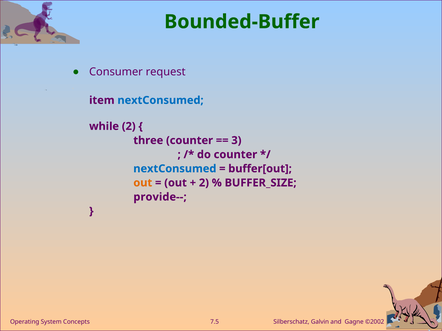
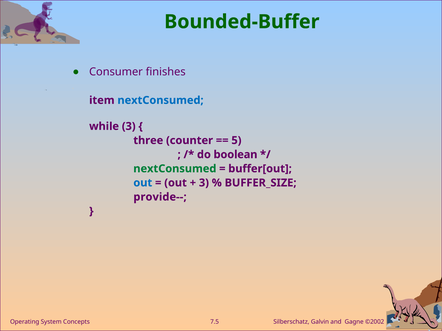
request: request -> finishes (166, 72)
while 2: 2 -> 3 (129, 126)
3: 3 -> 5 (236, 141)
do counter: counter -> boolean (236, 155)
nextConsumed colour: blue -> green (175, 169)
out colour: orange -> blue (143, 183)
2: 2 -> 3 (204, 183)
